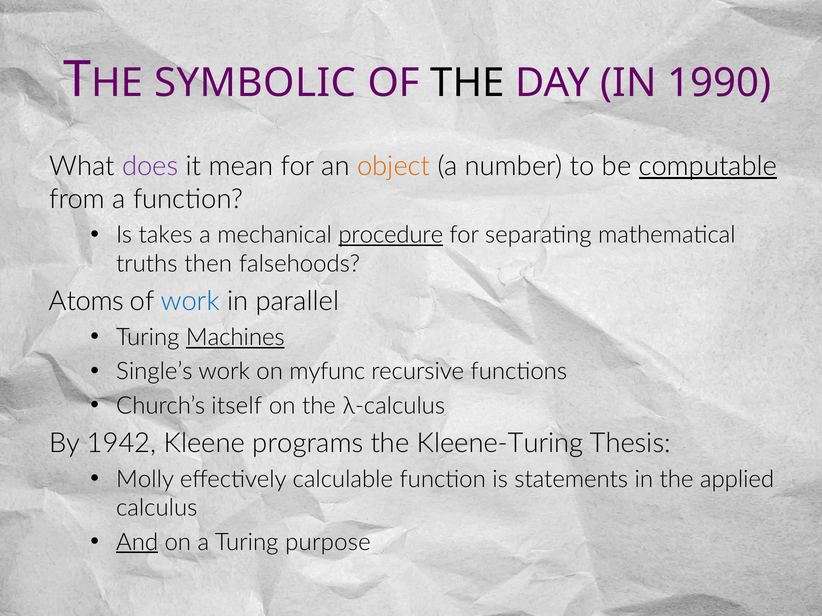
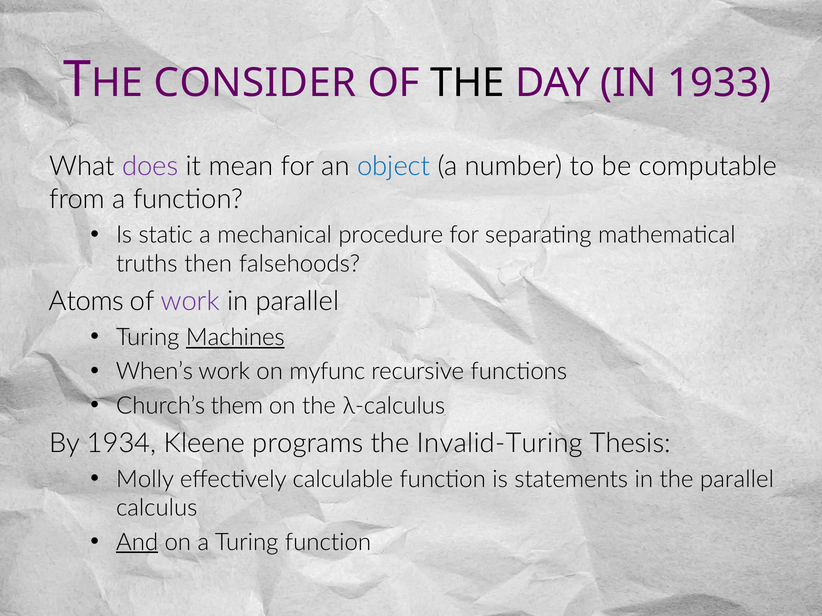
SYMBOLIC: SYMBOLIC -> CONSIDER (255, 83)
1990: 1990 -> 1933 (719, 83)
object colour: orange -> blue (394, 166)
computable underline: present -> none (708, 166)
takes: takes -> static (166, 235)
procedure underline: present -> none (391, 235)
work colour: blue -> purple (190, 302)
Single’s: Single’s -> When’s (154, 372)
itself: itself -> them (237, 406)
1942: 1942 -> 1934 (122, 444)
Kleene-Turing: Kleene-Turing -> Invalid-Turing (500, 444)
the applied: applied -> parallel (737, 480)
Turing purpose: purpose -> function (328, 543)
